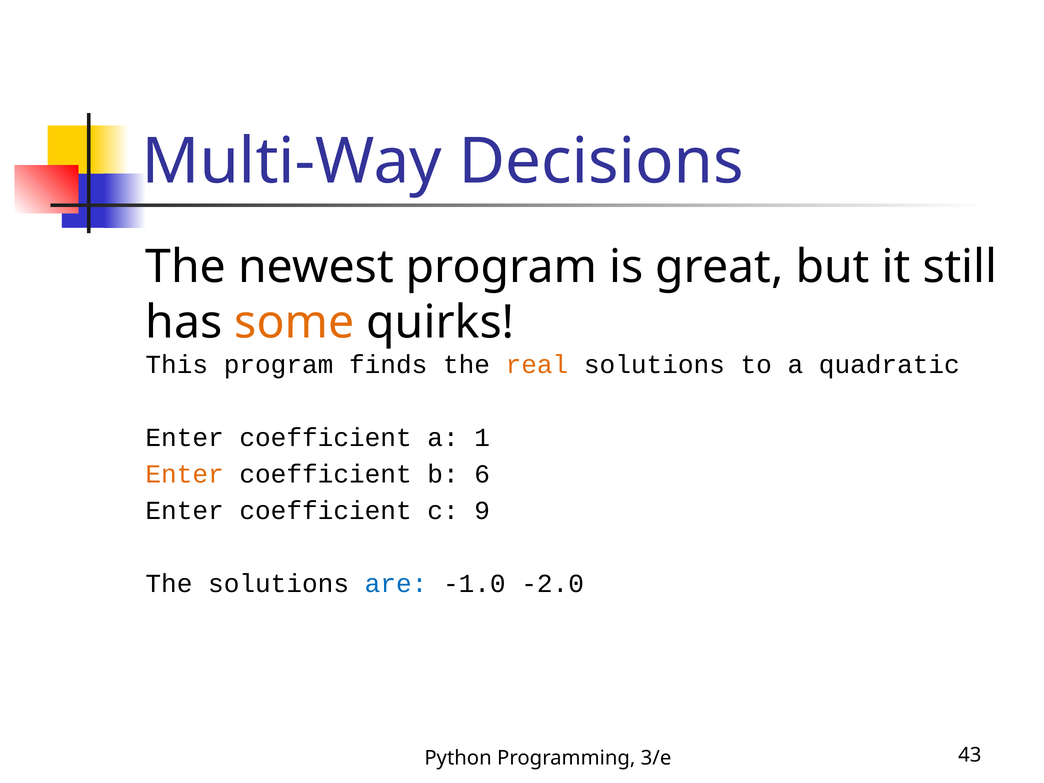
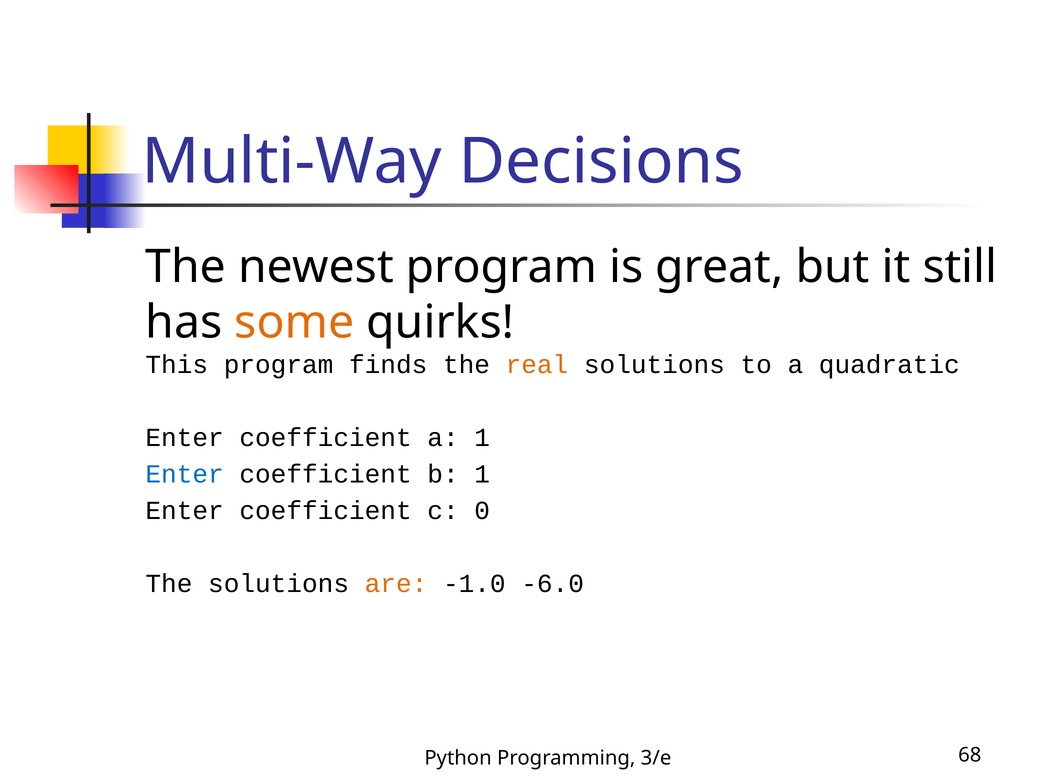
Enter colour: orange -> blue (185, 474)
b 6: 6 -> 1 (482, 474)
9: 9 -> 0 (482, 511)
are colour: blue -> orange (396, 584)
-2.0: -2.0 -> -6.0 (553, 584)
43: 43 -> 68 (970, 755)
